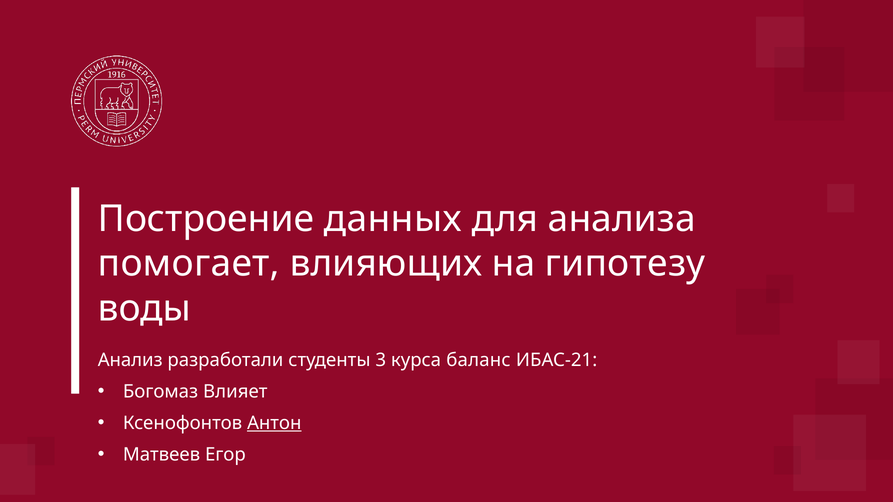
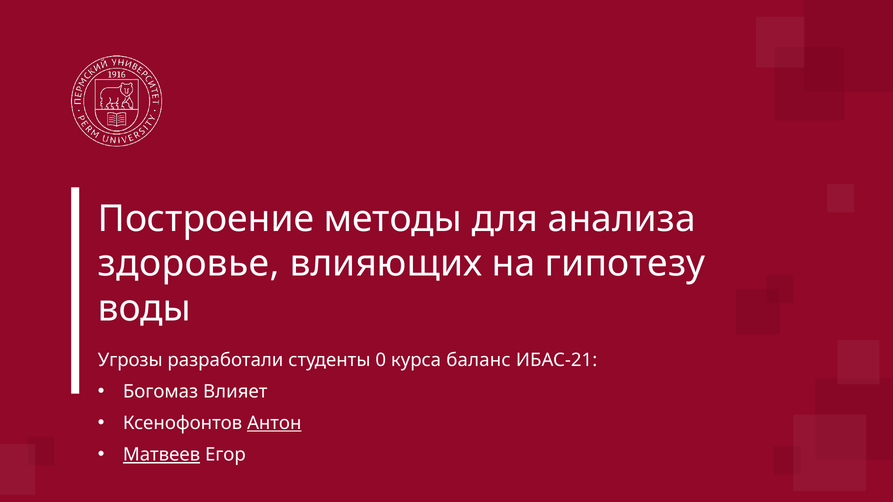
данных: данных -> методы (393, 219)
помогает: помогает -> здоровье (189, 264)
Анализ: Анализ -> Угрозы (130, 360)
3: 3 -> 0 (381, 360)
Матвеев underline: none -> present (162, 455)
